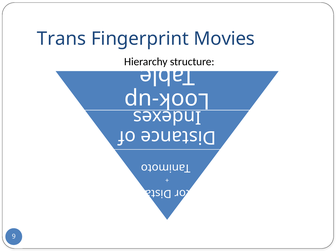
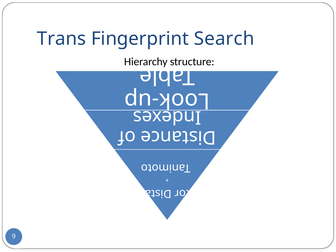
Movies: Movies -> Search (224, 39)
